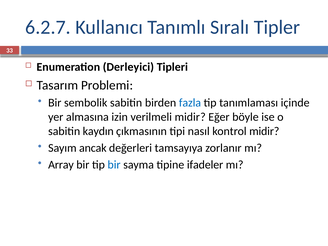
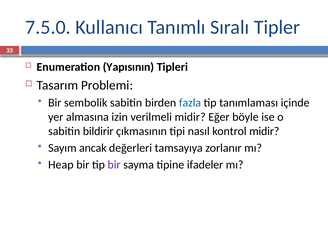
6.2.7: 6.2.7 -> 7.5.0 (48, 27)
Derleyici: Derleyici -> Yapısının (128, 67)
kaydın: kaydın -> bildirir (98, 131)
Array: Array -> Heap (61, 165)
bir colour: blue -> purple (114, 165)
